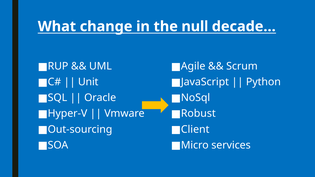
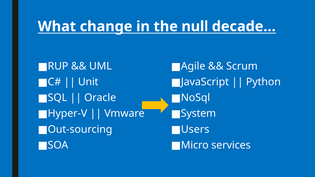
Robust: Robust -> System (198, 114)
Client: Client -> Users (195, 129)
